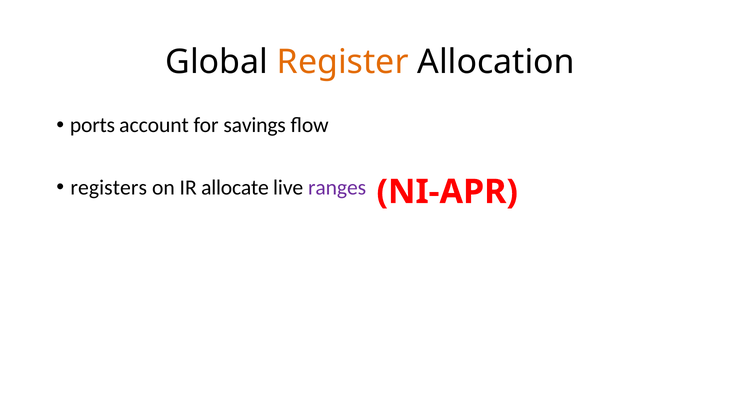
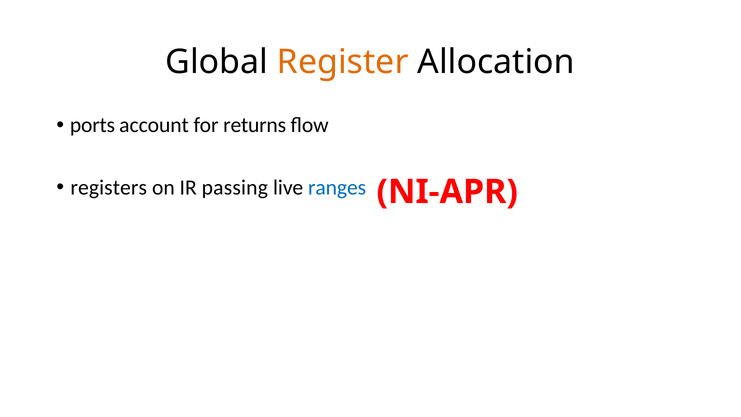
savings: savings -> returns (255, 125)
allocate: allocate -> passing (235, 187)
ranges colour: purple -> blue (337, 187)
